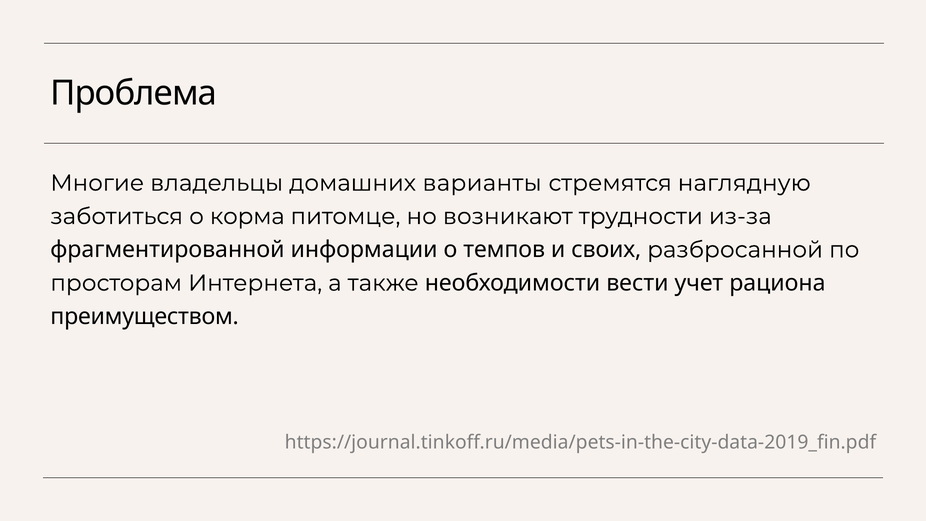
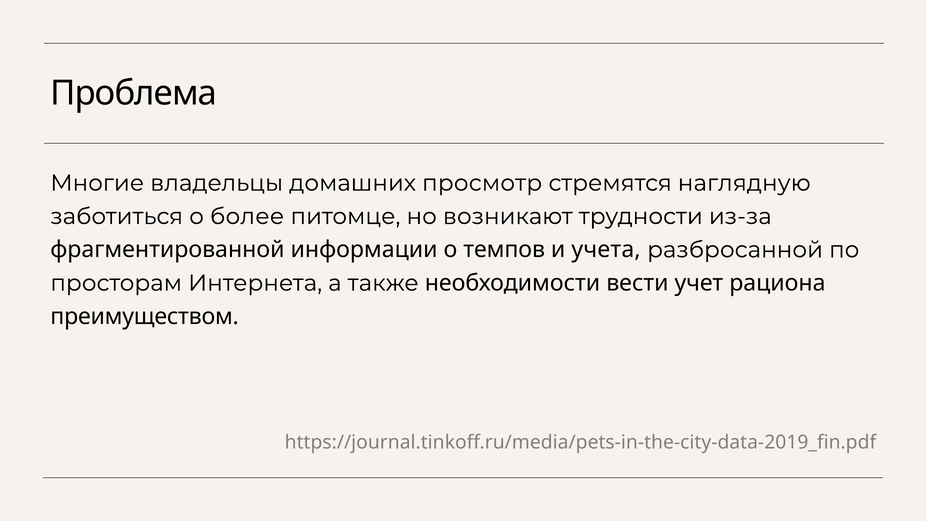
варианты: варианты -> просмотр (482, 183)
корма: корма -> более (247, 216)
своих: своих -> учета (606, 250)
